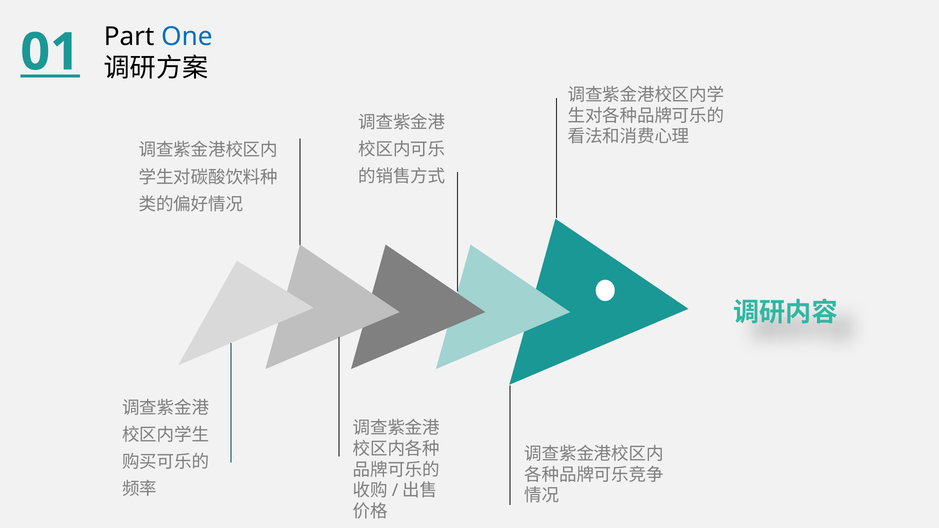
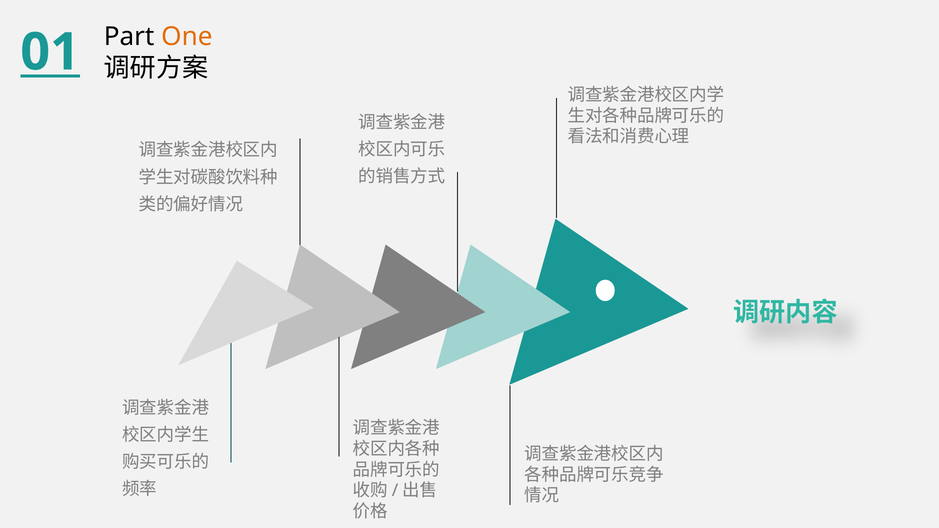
One colour: blue -> orange (187, 37)
